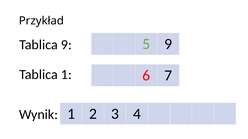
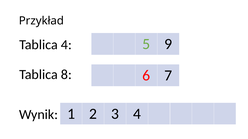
Tablica 9: 9 -> 4 (66, 45)
Tablica 1: 1 -> 8 (66, 75)
